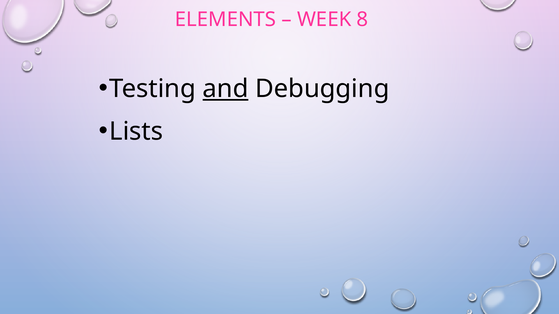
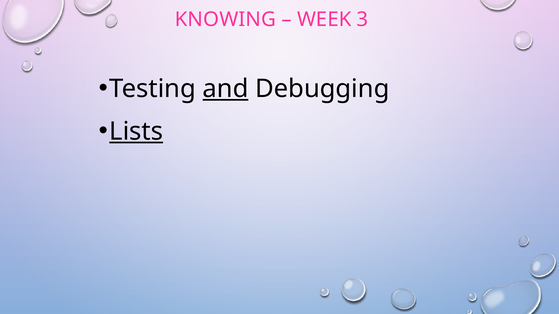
ELEMENTS: ELEMENTS -> KNOWING (225, 20)
8: 8 -> 3 (362, 20)
Lists underline: none -> present (136, 132)
